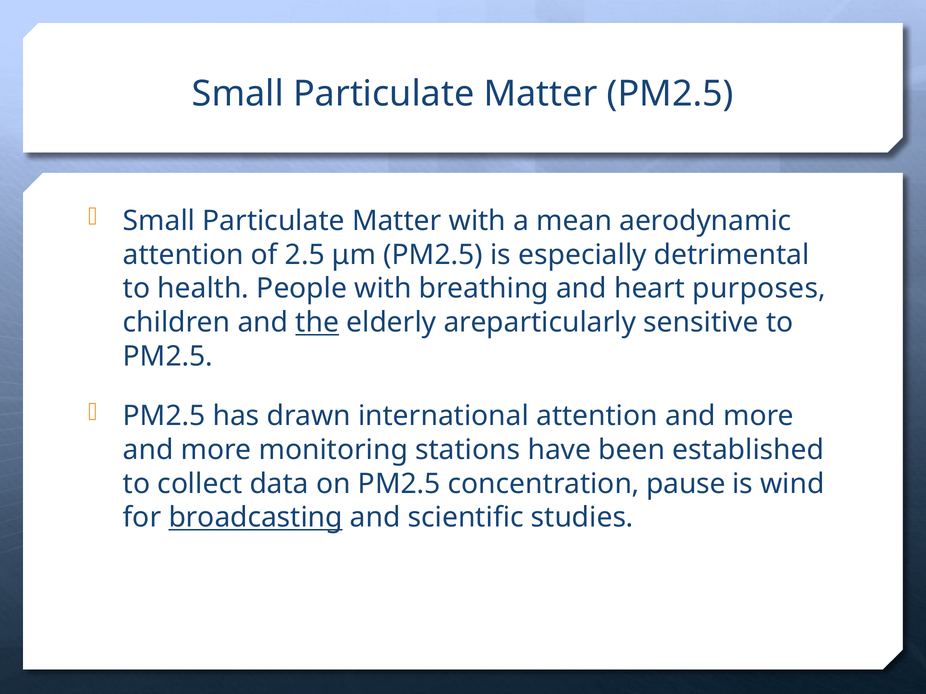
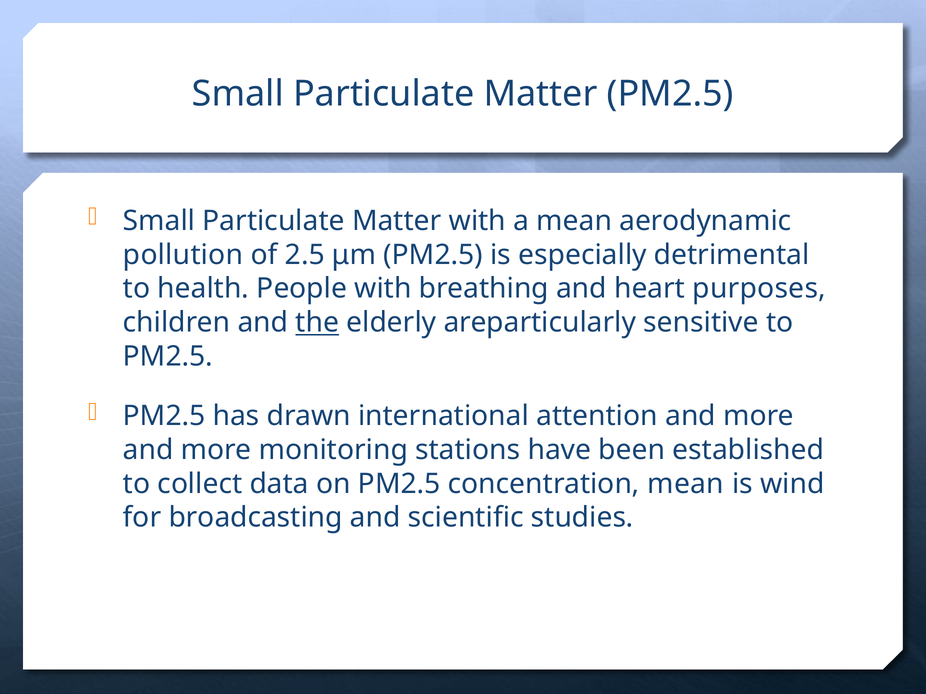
attention: attention -> pollution (183, 255)
concentration pause: pause -> mean (686, 484)
broadcasting underline: present -> none (256, 518)
